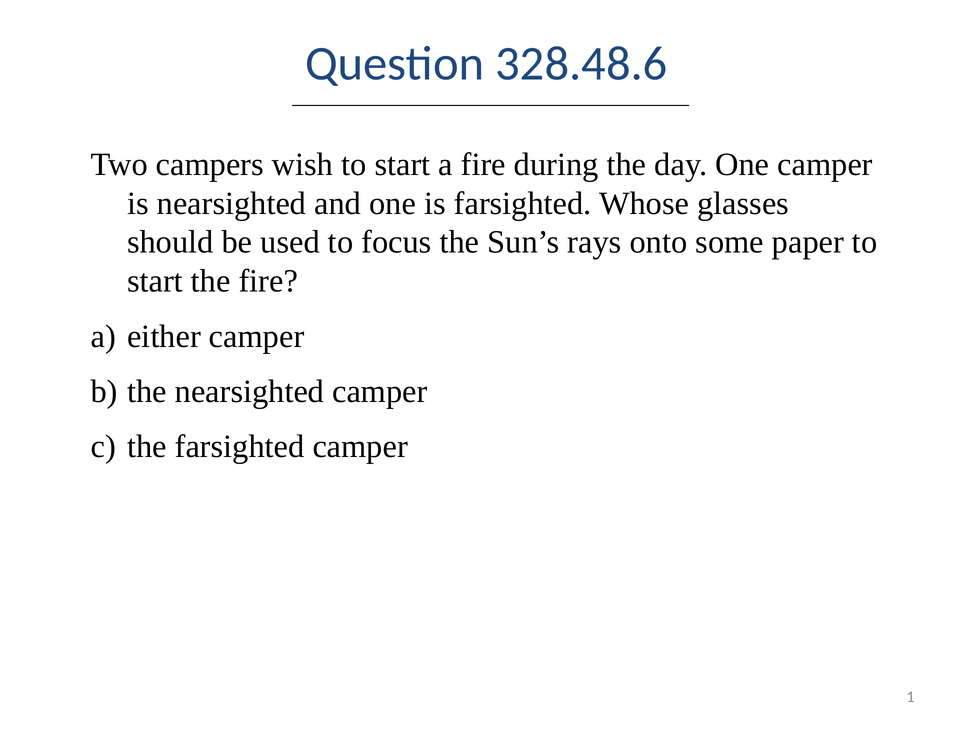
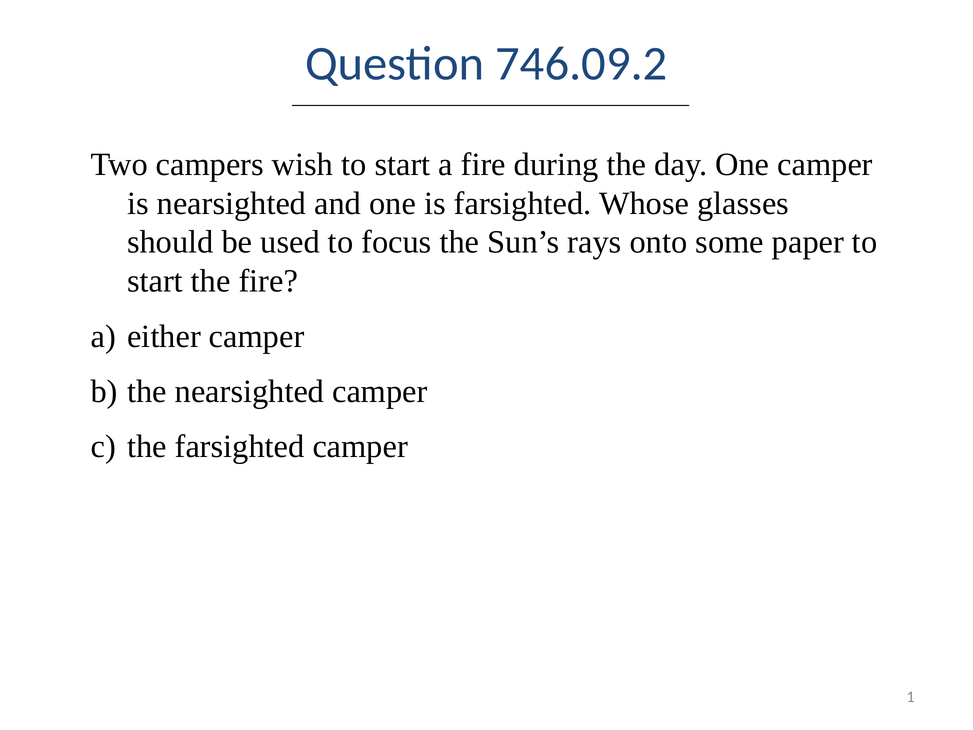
328.48.6: 328.48.6 -> 746.09.2 (581, 63)
